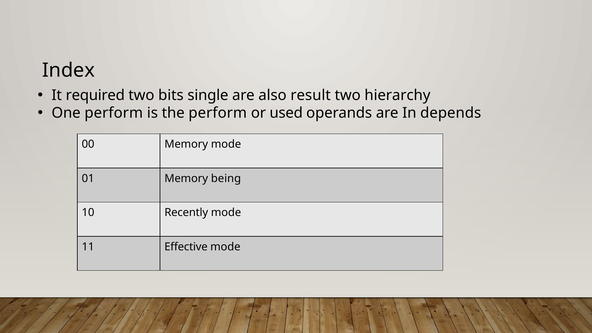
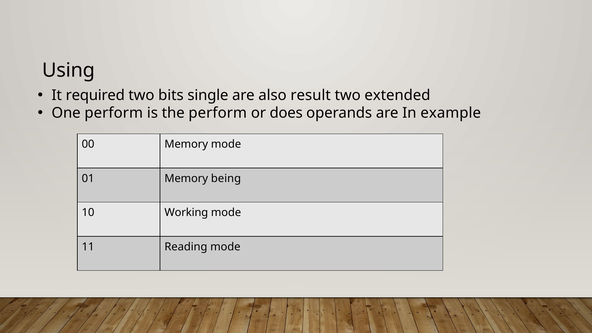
Index: Index -> Using (69, 70)
hierarchy: hierarchy -> extended (397, 95)
used: used -> does (286, 113)
depends: depends -> example (451, 113)
Recently: Recently -> Working (186, 213)
Effective: Effective -> Reading (186, 247)
